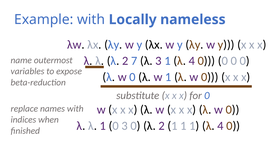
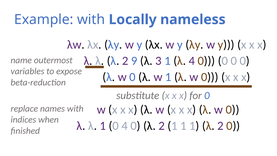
7: 7 -> 9 (134, 61)
0 3: 3 -> 4 (125, 126)
1 1 λ 4: 4 -> 2 (220, 126)
